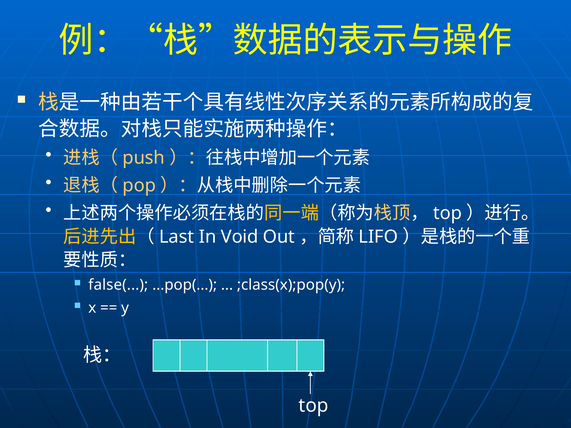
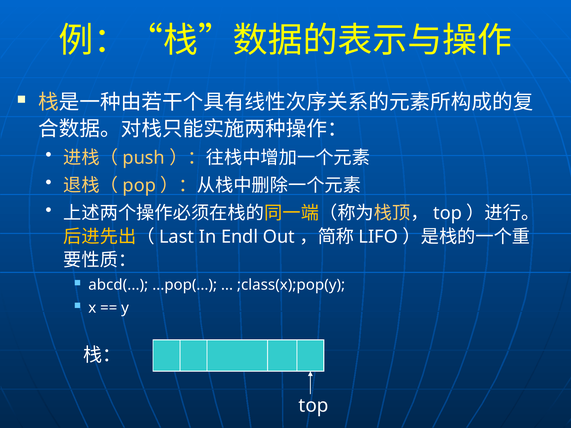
Void: Void -> Endl (240, 237)
false(: false( -> abcd( (118, 285)
